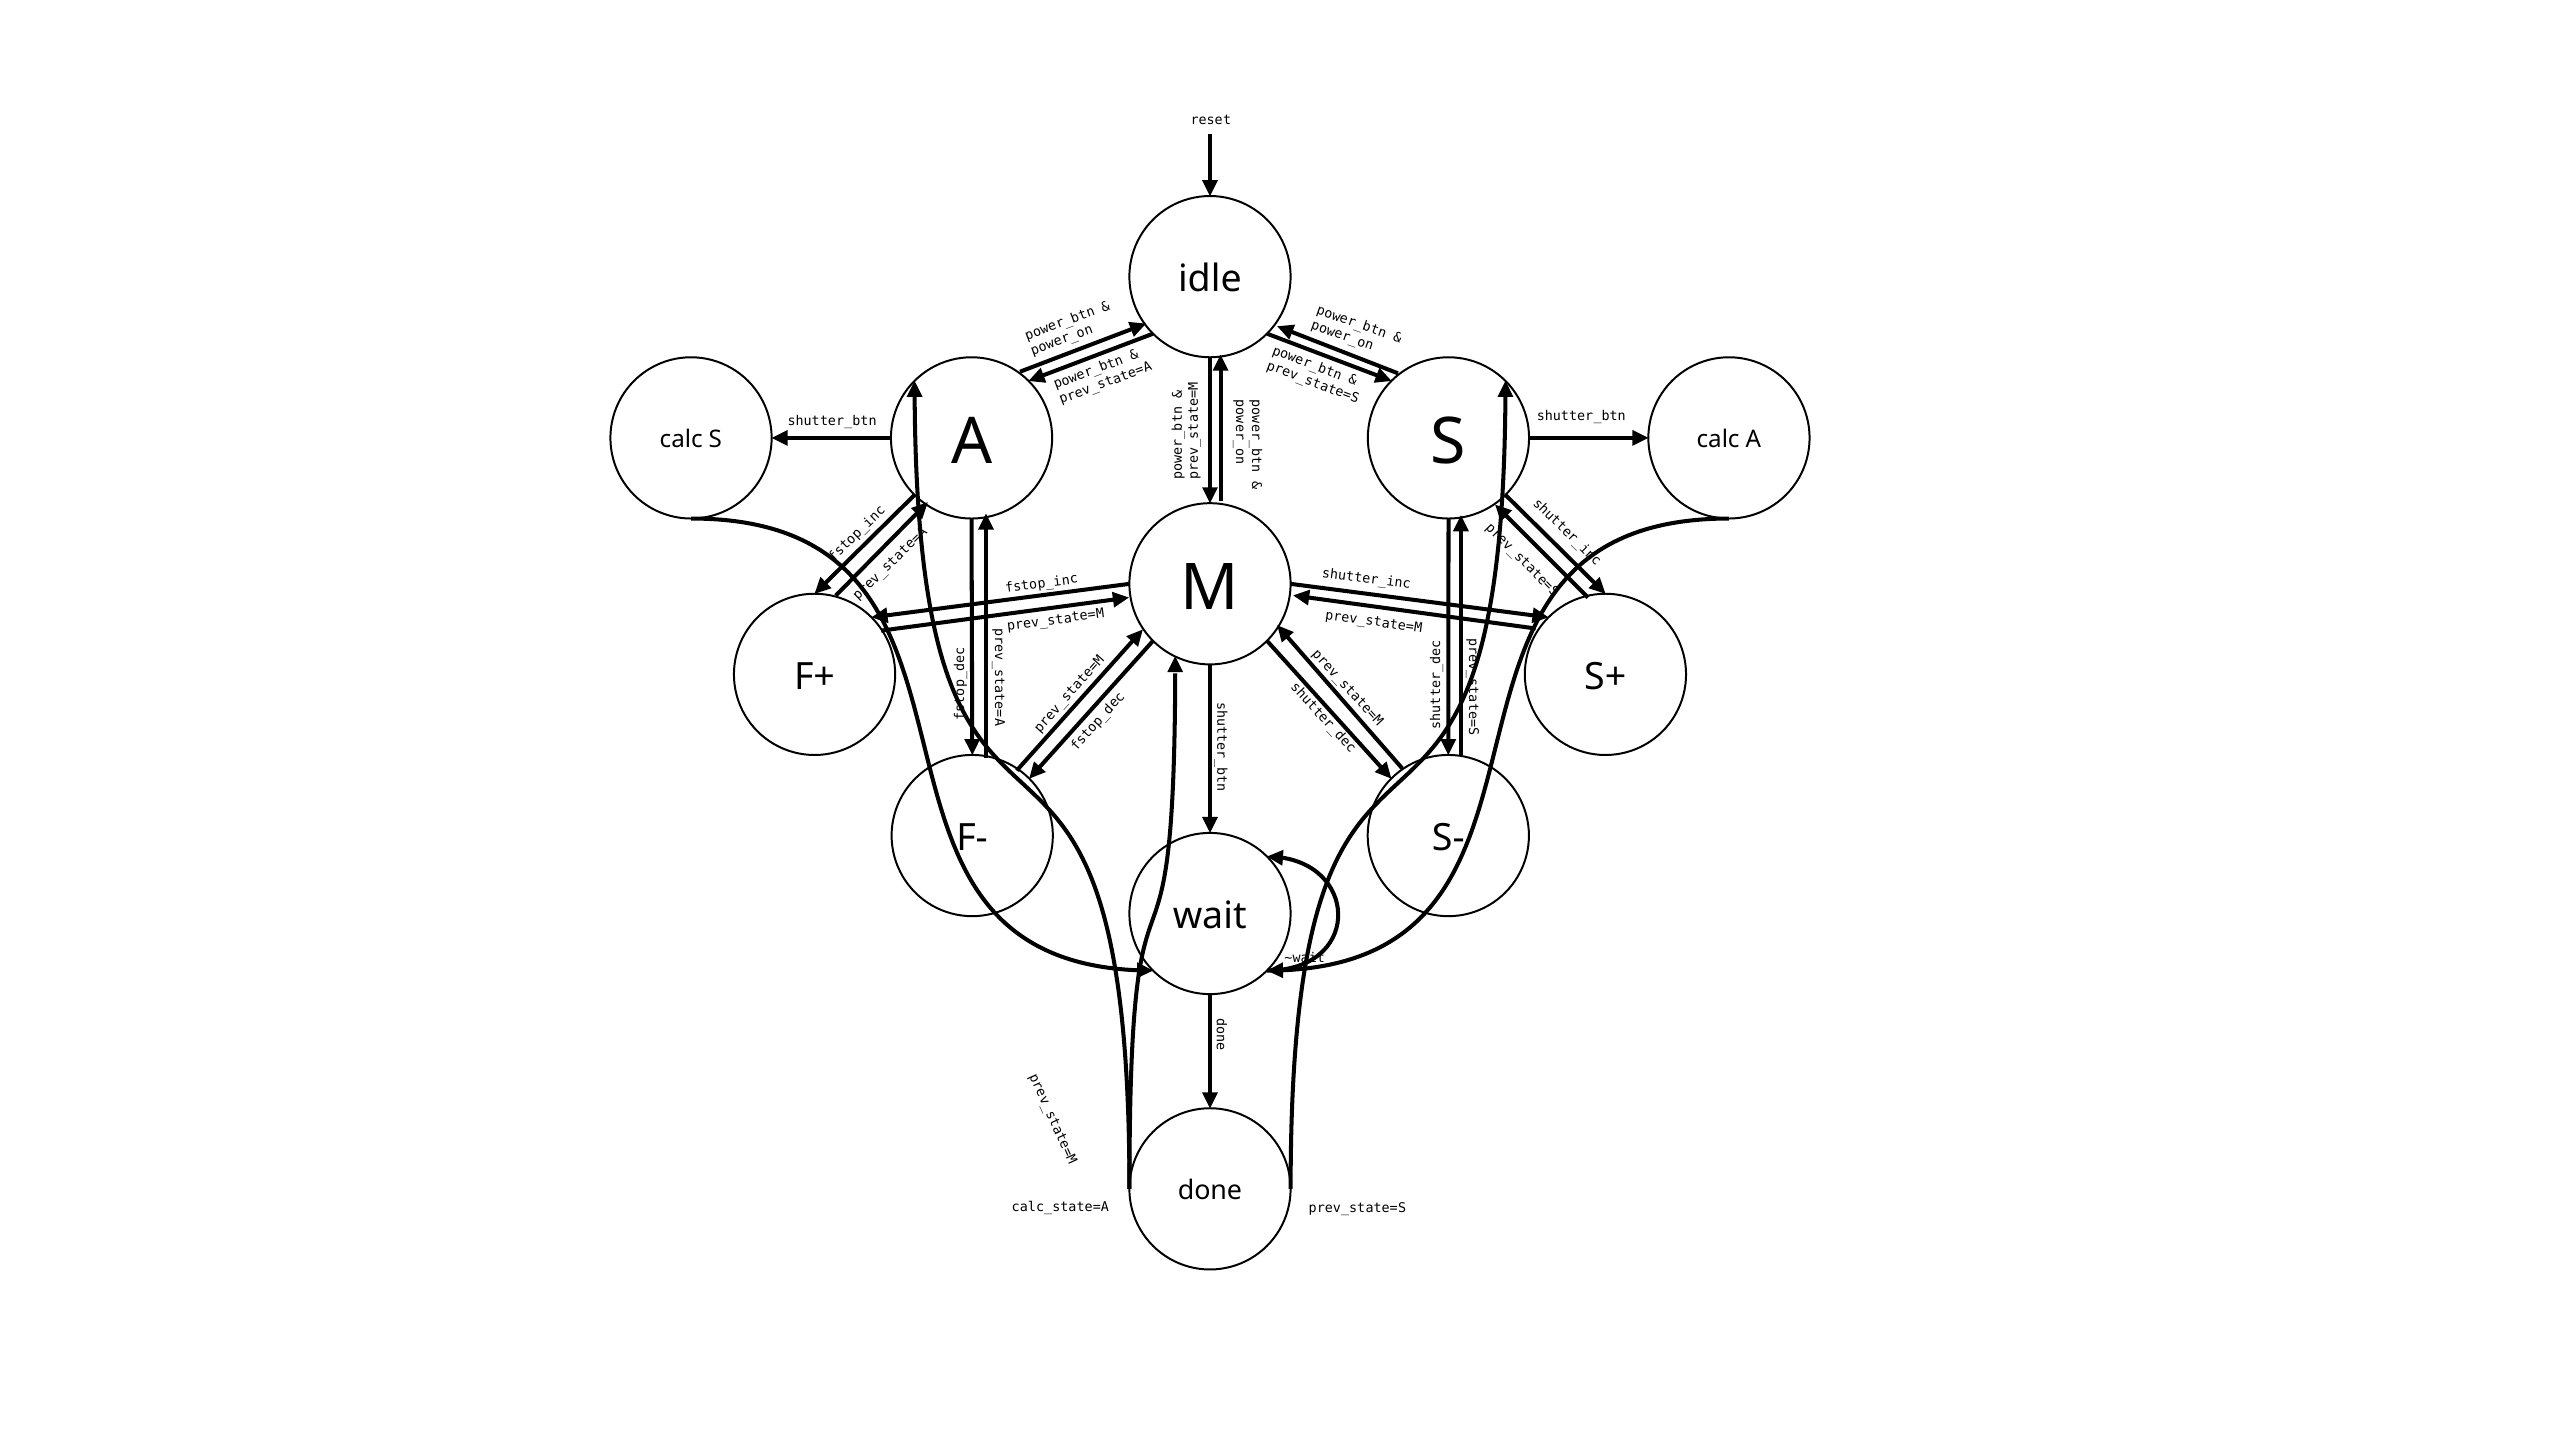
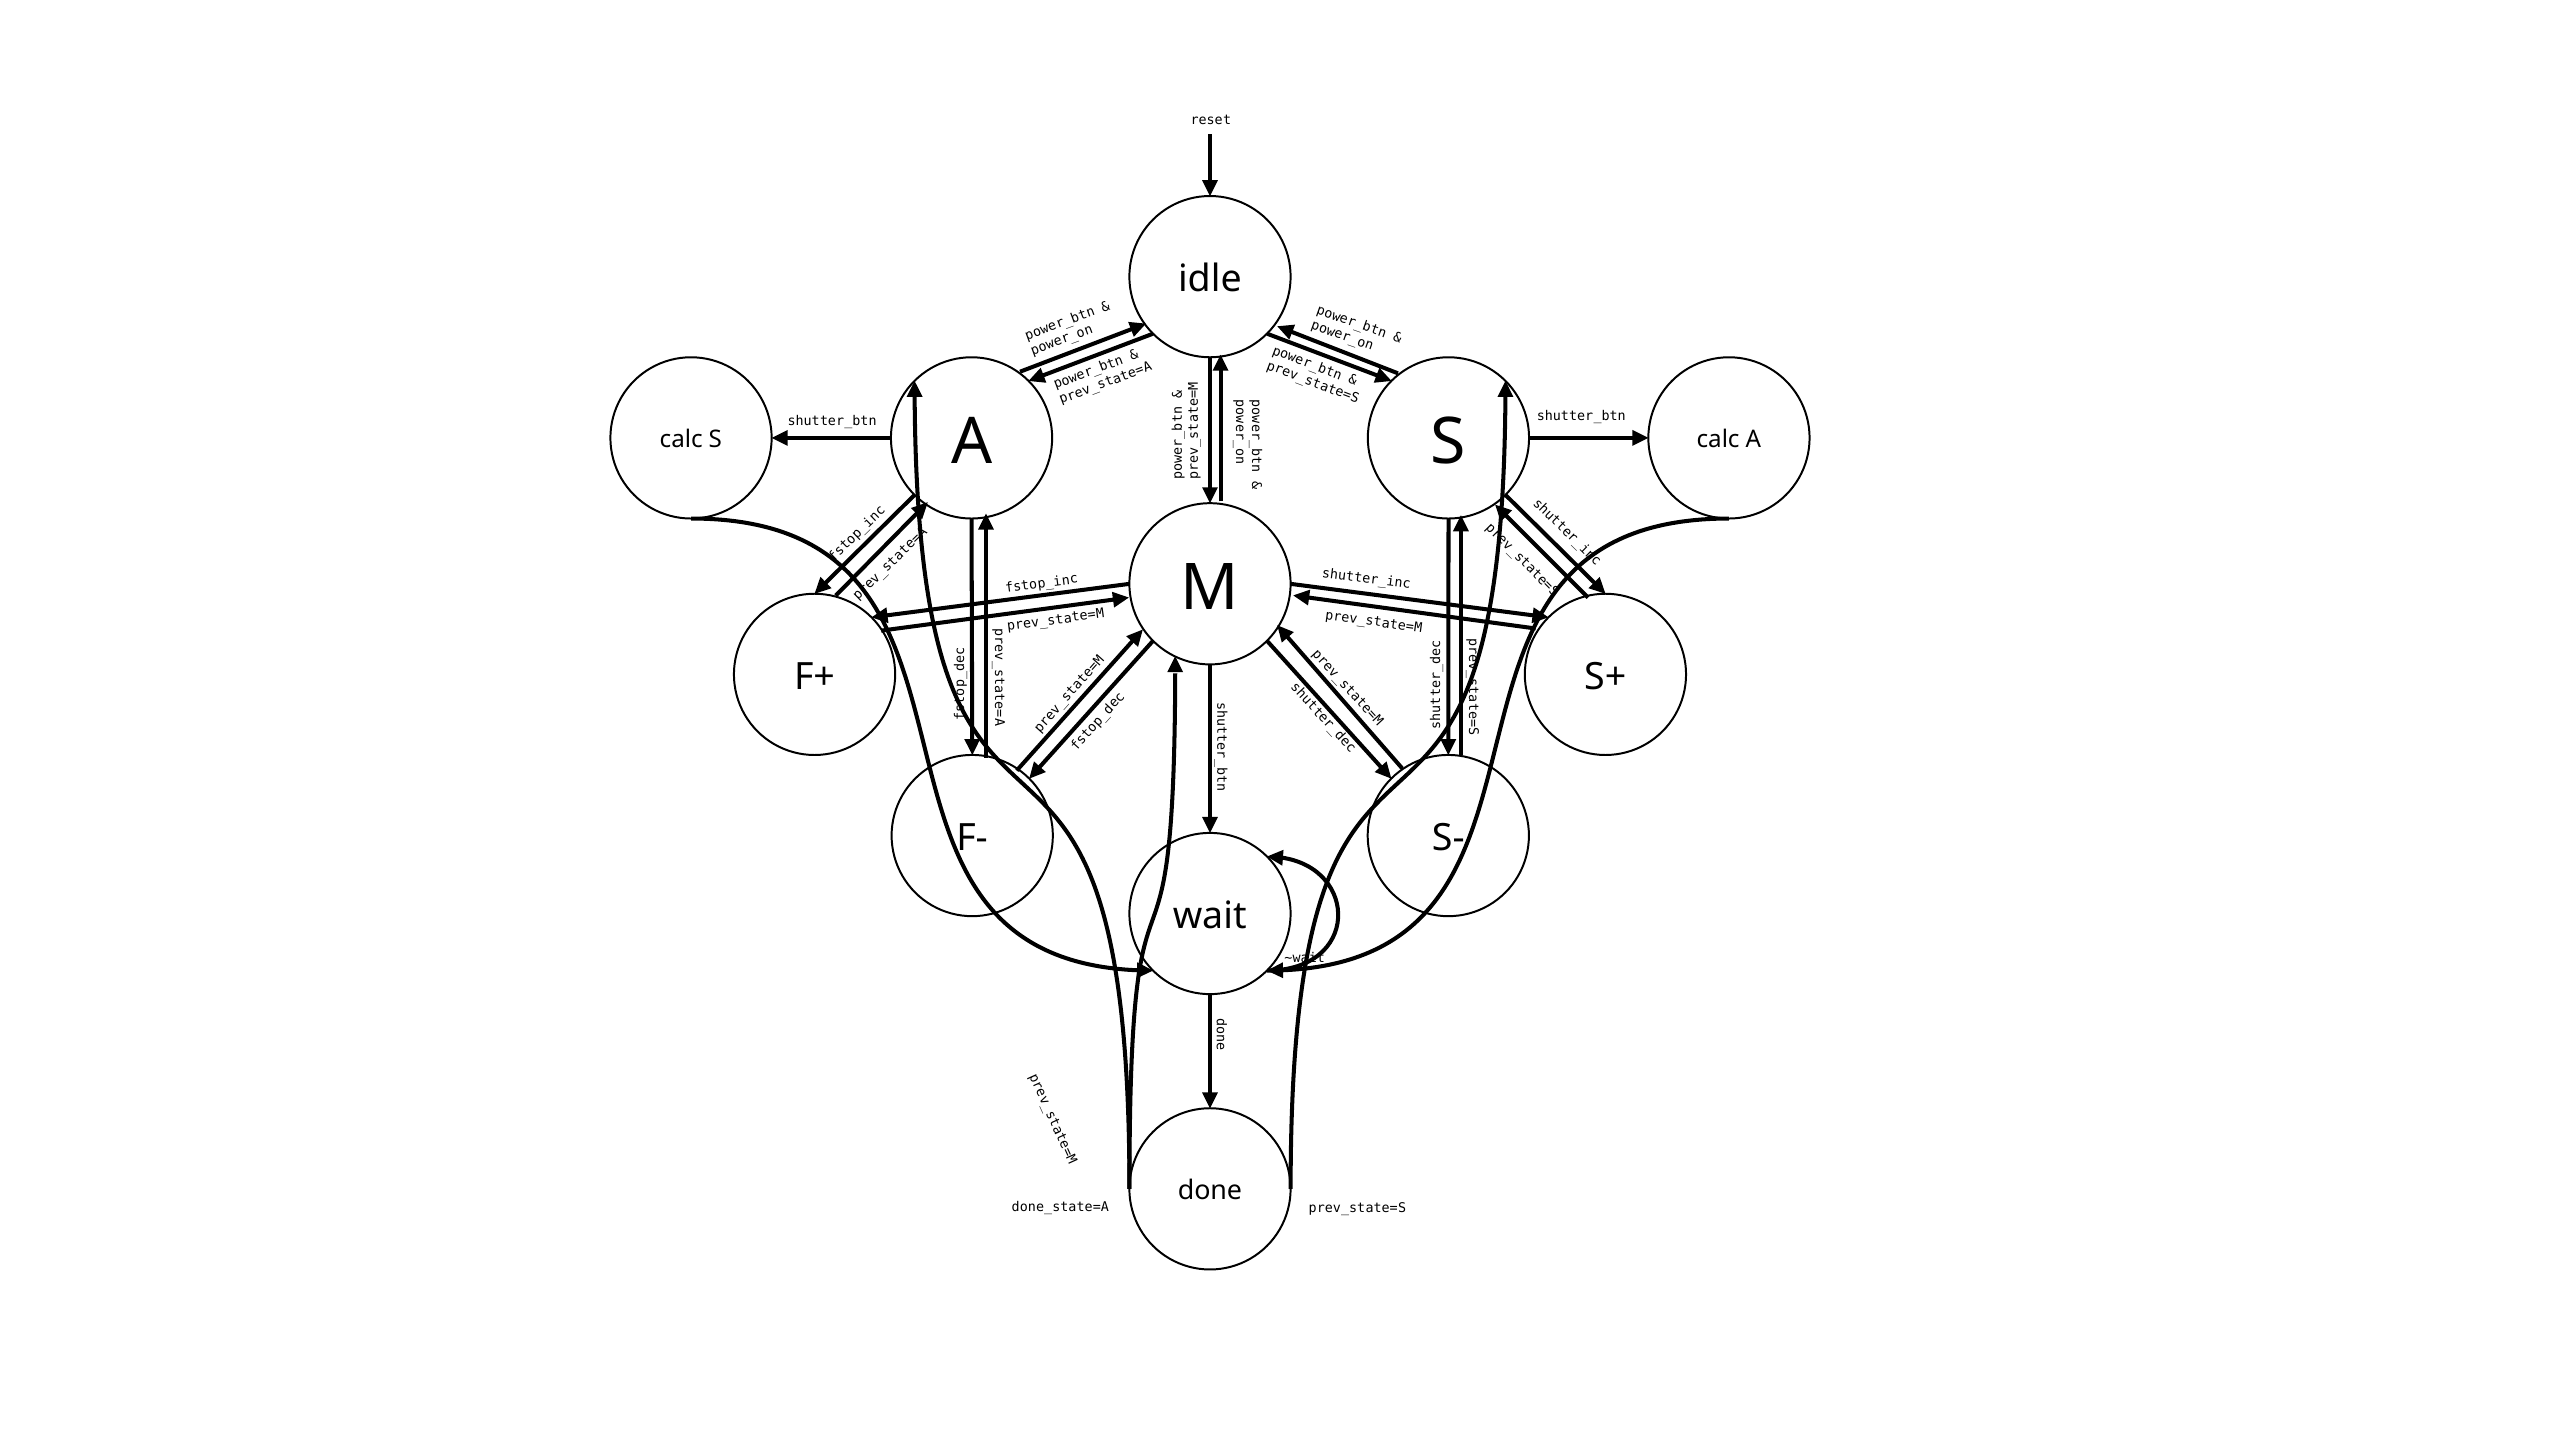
calc_state=A: calc_state=A -> done_state=A (1060, 1207)
